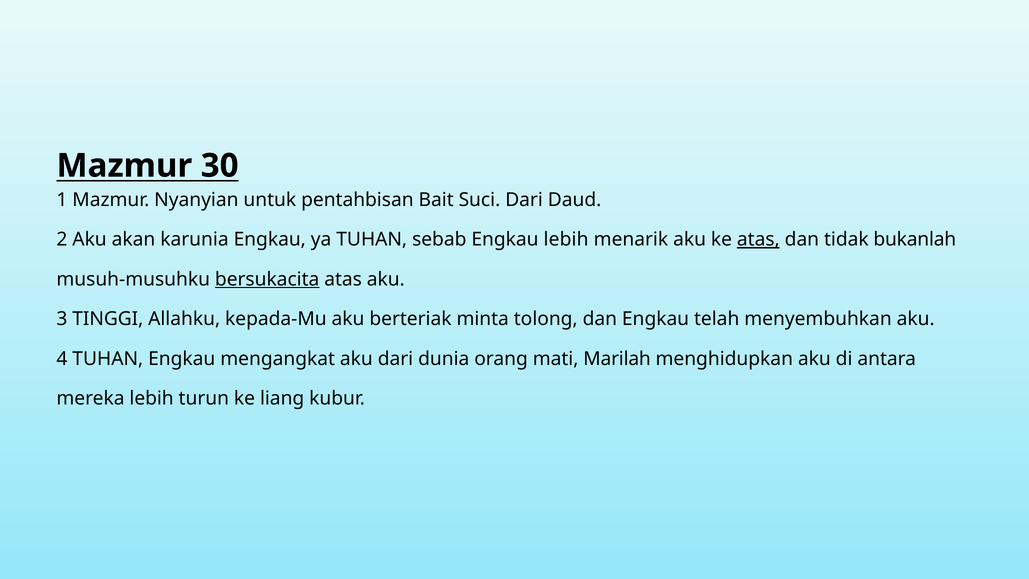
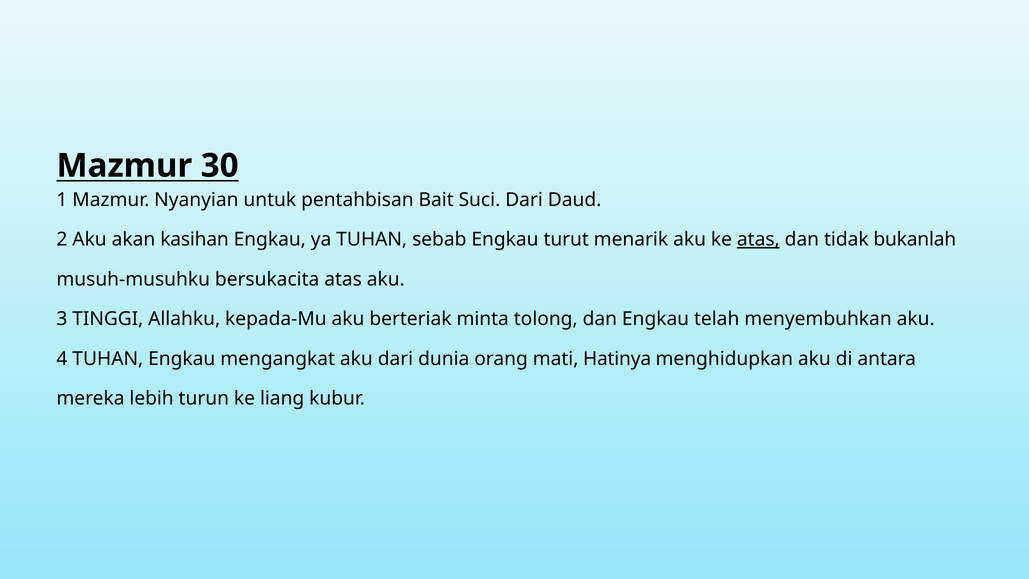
karunia: karunia -> kasihan (195, 239)
Engkau lebih: lebih -> turut (566, 239)
bersukacita underline: present -> none (267, 279)
Marilah: Marilah -> Hatinya (617, 359)
